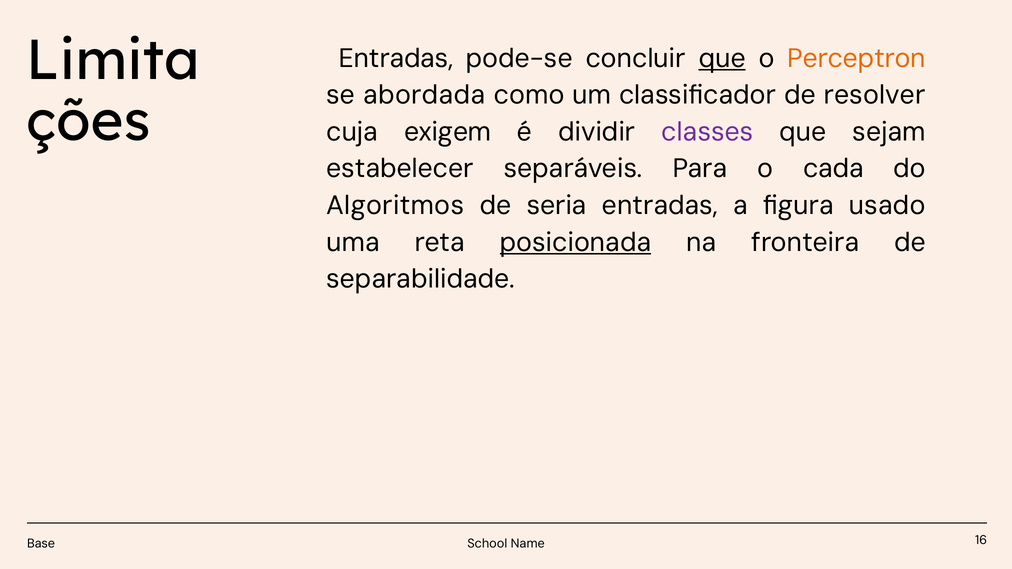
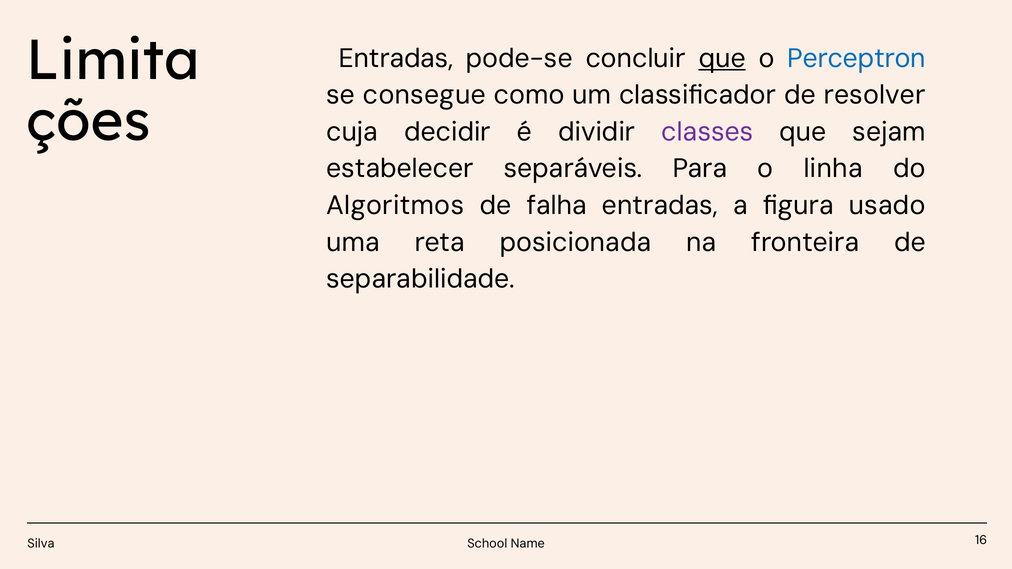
Perceptron colour: orange -> blue (857, 58)
abordada: abordada -> consegue (424, 95)
exigem: exigem -> decidir (448, 132)
cada: cada -> linha (833, 169)
seria: seria -> falha (557, 206)
posicionada underline: present -> none (576, 242)
Base: Base -> Silva (41, 544)
